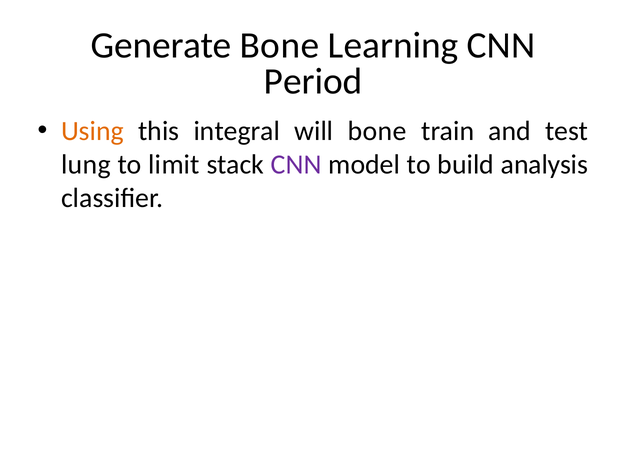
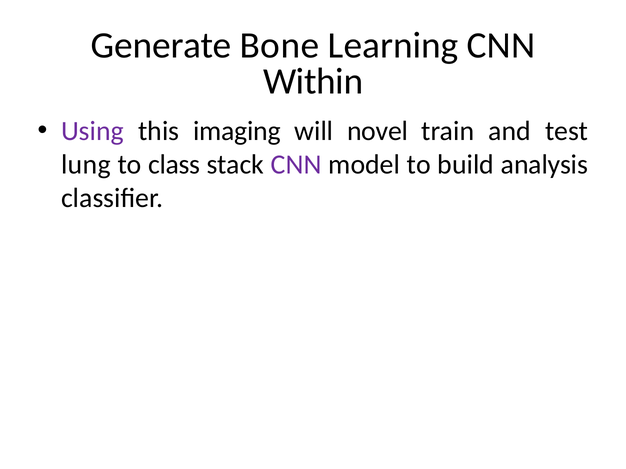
Period: Period -> Within (313, 81)
Using colour: orange -> purple (92, 131)
integral: integral -> imaging (237, 131)
will bone: bone -> novel (377, 131)
limit: limit -> class (174, 165)
